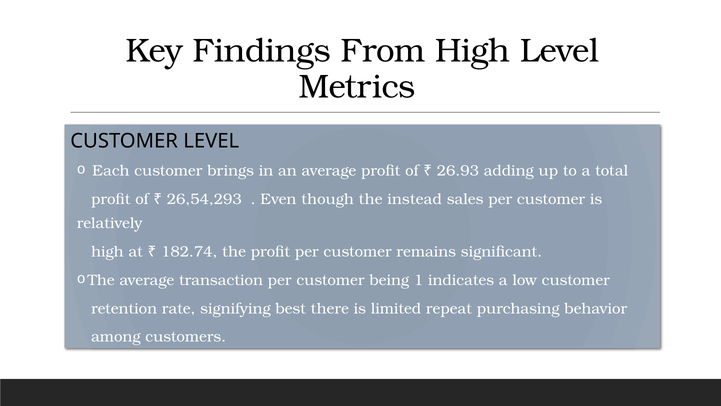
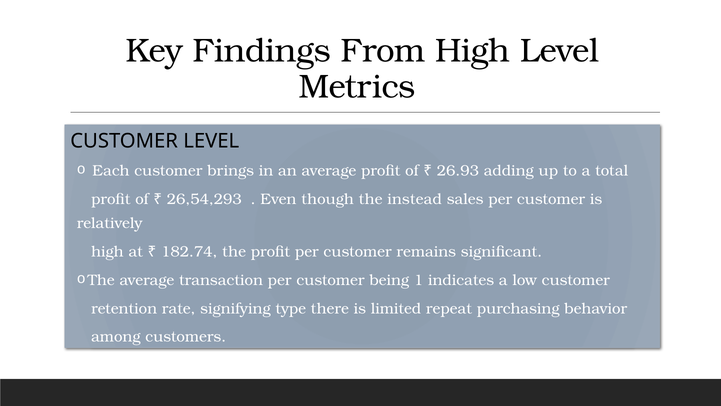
best: best -> type (291, 308)
